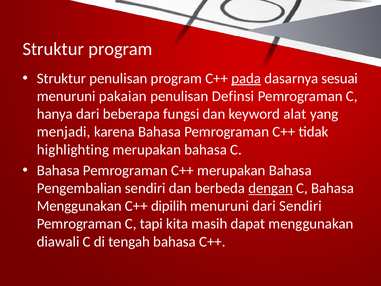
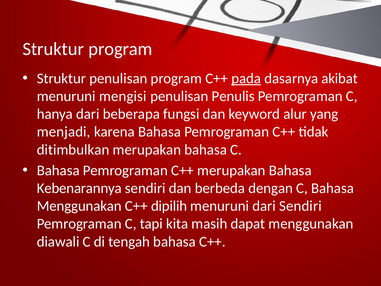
sesuai: sesuai -> akibat (340, 78)
pakaian: pakaian -> mengisi (123, 96)
Definsi: Definsi -> Penulis (233, 96)
alat: alat -> alur (295, 114)
highlighting: highlighting -> ditimbulkan (73, 150)
Pengembalian: Pengembalian -> Kebenarannya (79, 188)
dengan underline: present -> none (271, 188)
